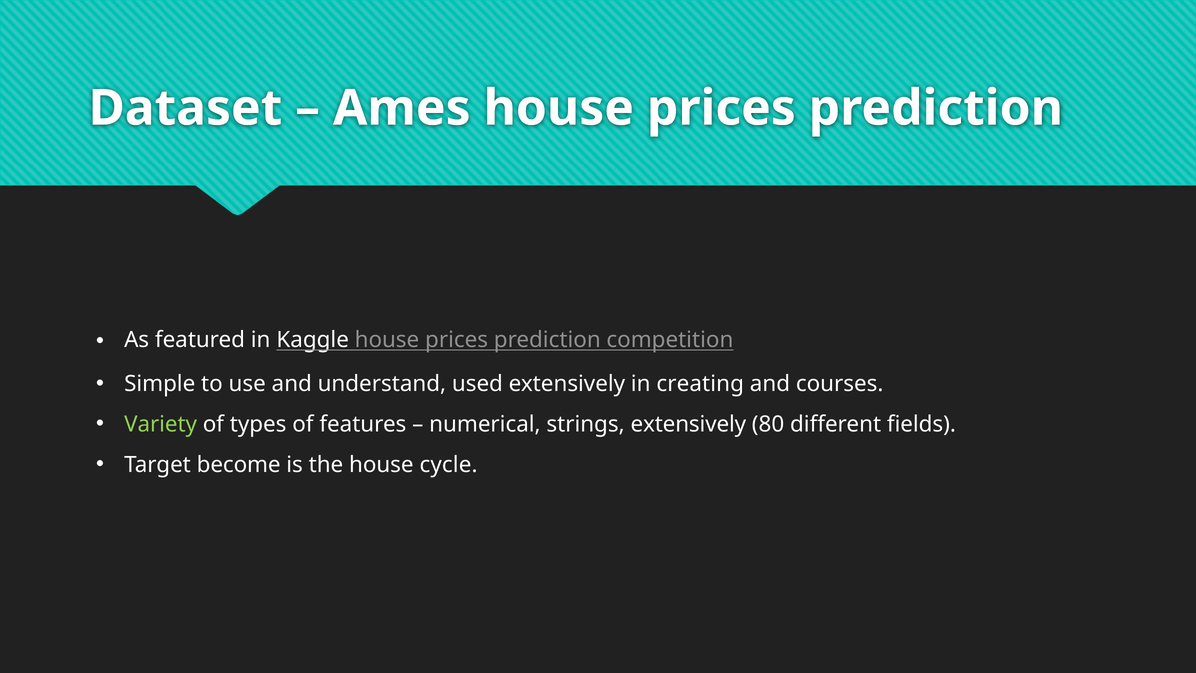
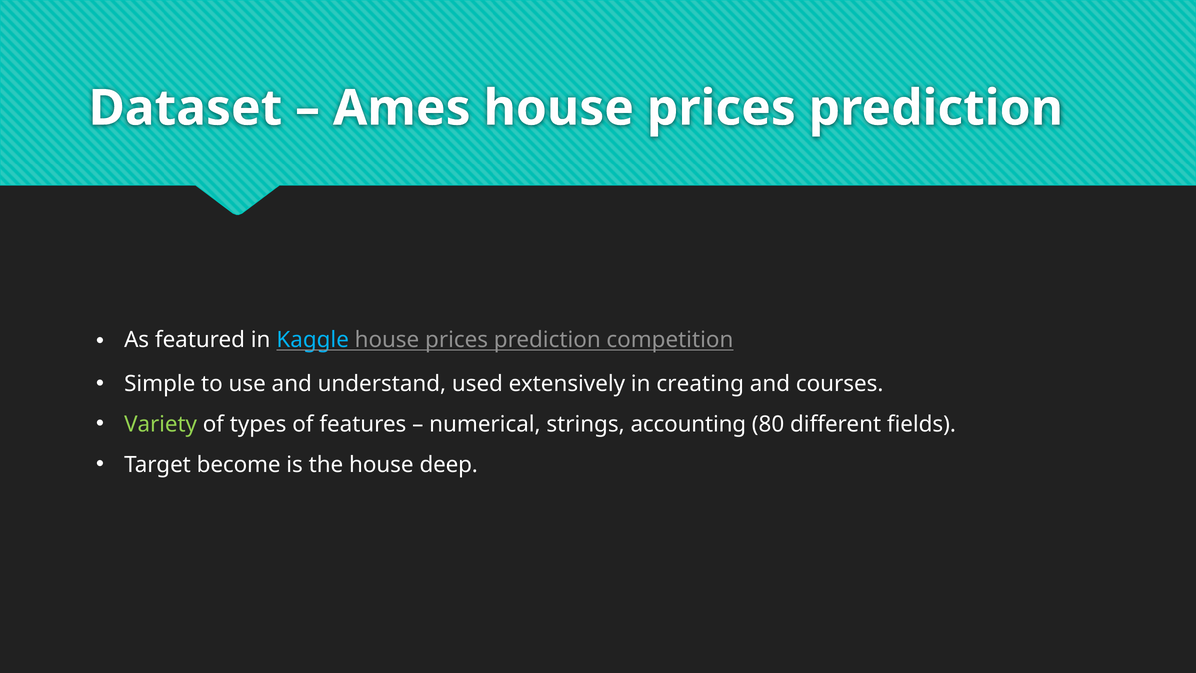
Kaggle colour: white -> light blue (313, 340)
strings extensively: extensively -> accounting (688, 424)
cycle: cycle -> deep (449, 464)
